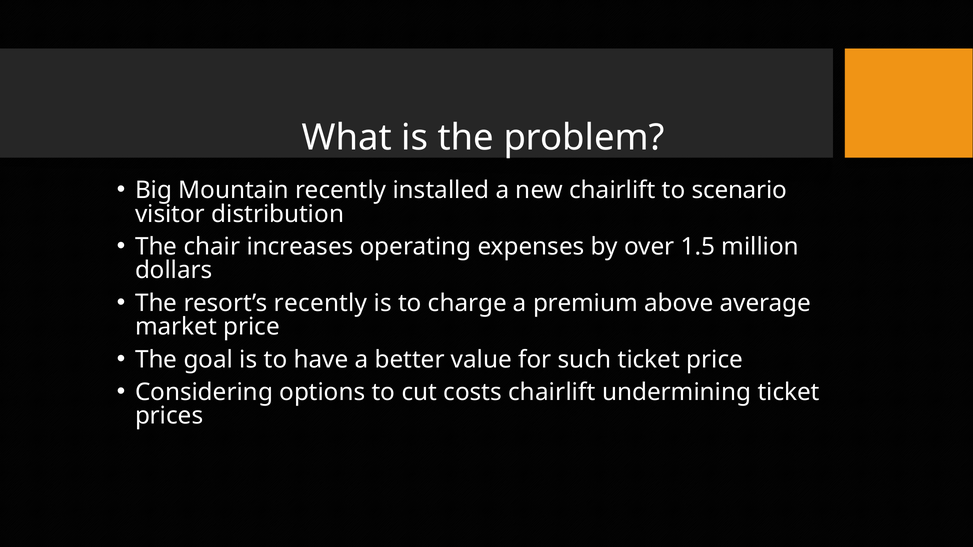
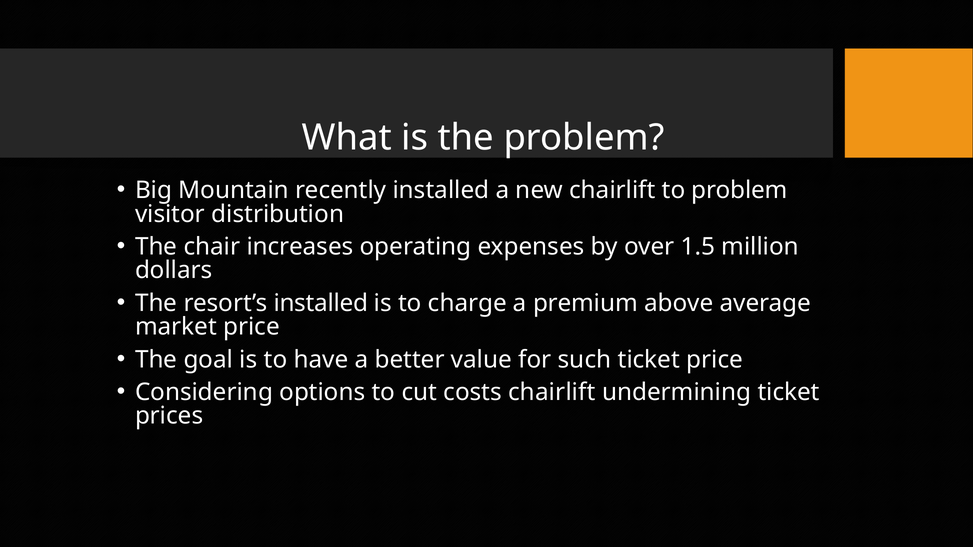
to scenario: scenario -> problem (739, 191)
resort’s recently: recently -> installed (321, 303)
